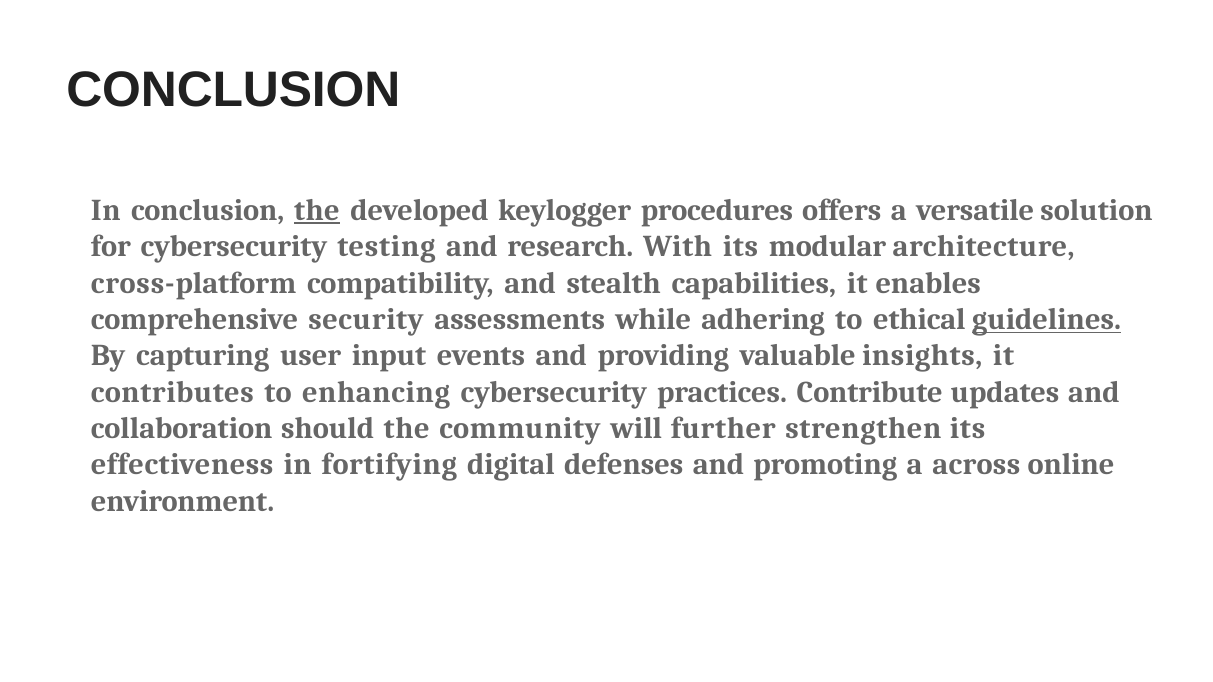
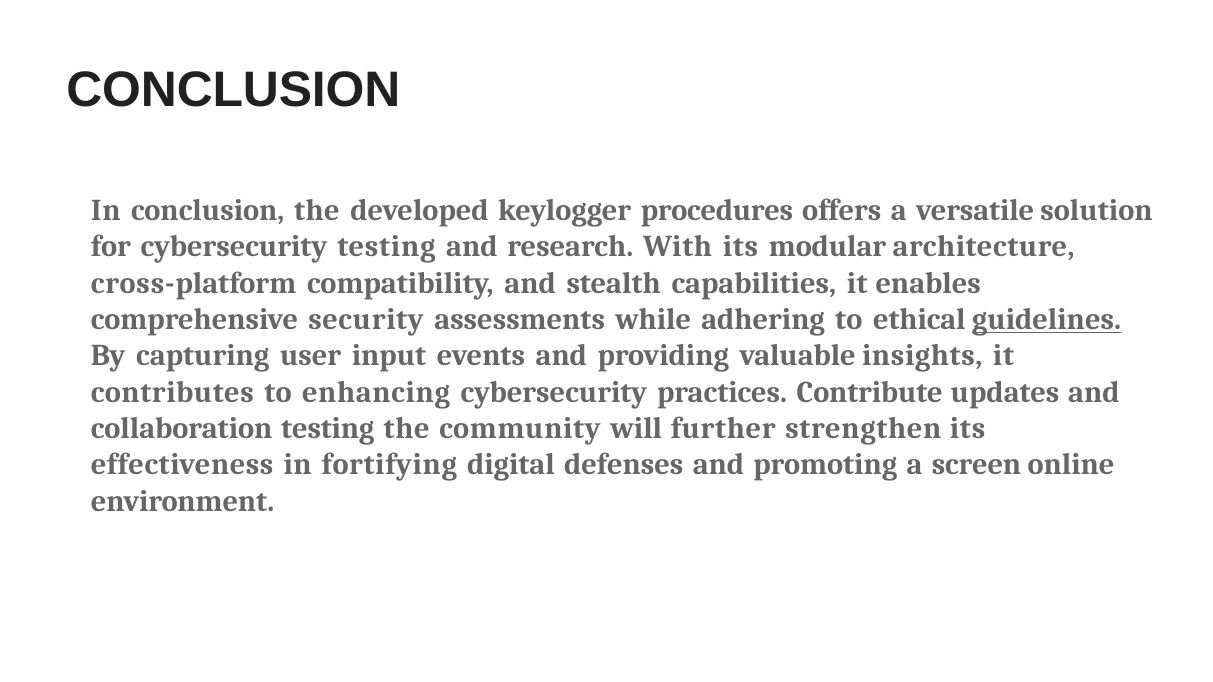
the underline: present -> none (317, 210)
collaboration should: should -> testing (328, 429)
across: across -> screen (977, 465)
